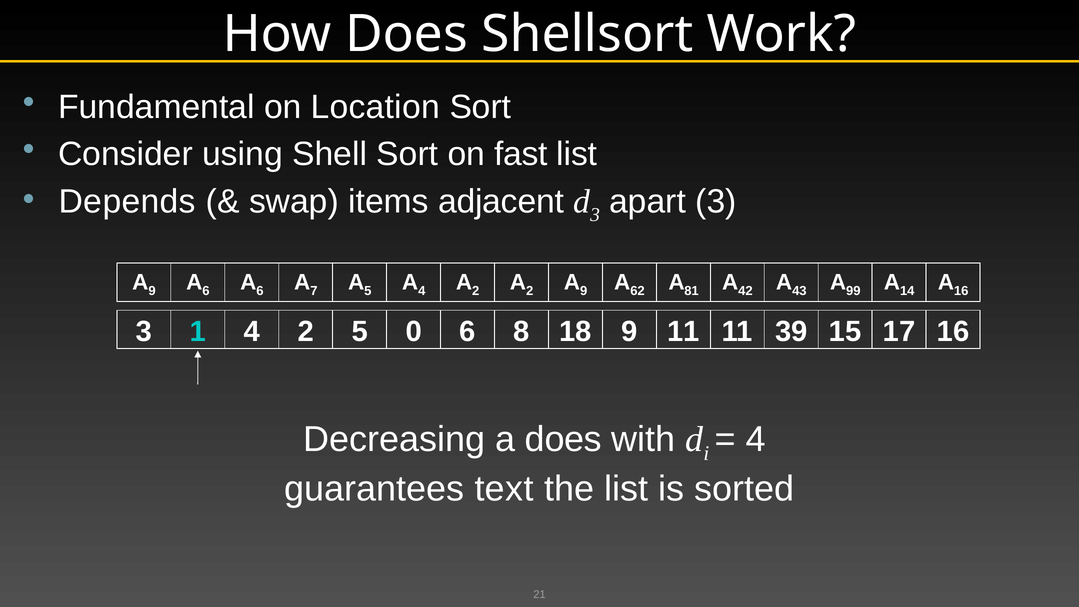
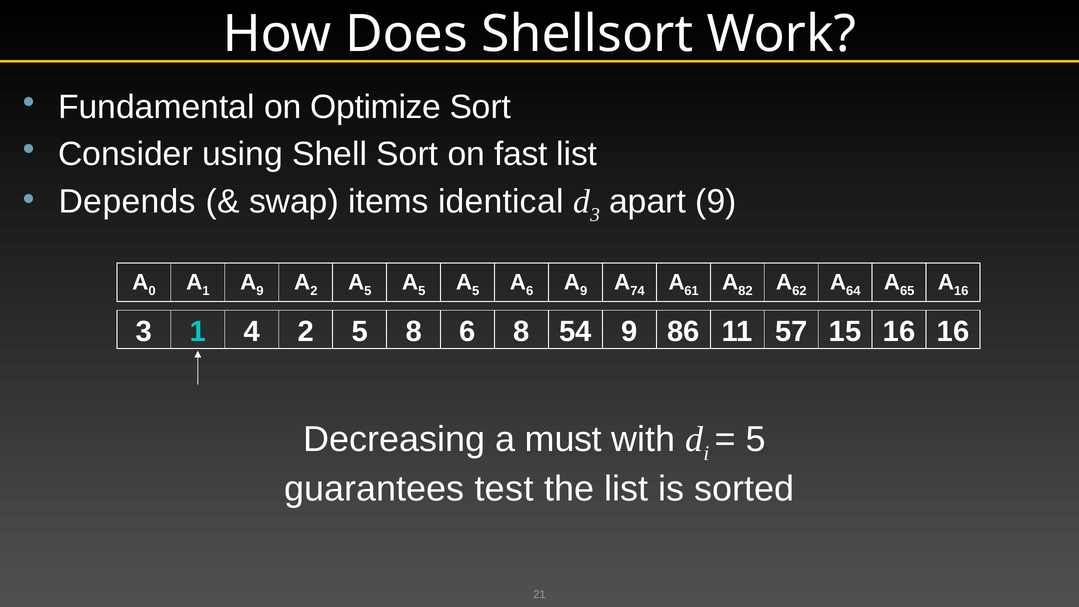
Location: Location -> Optimize (376, 107)
adjacent: adjacent -> identical (501, 201)
apart 3: 3 -> 9 (716, 201)
9: 9 -> 0 (152, 291)
6: 6 -> 1 (206, 291)
6: 6 -> 9 (260, 291)
A 7: 7 -> 2 (314, 291)
4: 4 -> 5 (422, 291)
2: 2 -> 5 (476, 291)
2: 2 -> 6 (530, 291)
62: 62 -> 74 (638, 291)
81: 81 -> 61 (692, 291)
42: 42 -> 82 (745, 291)
43: 43 -> 62 (799, 291)
99: 99 -> 64 (853, 291)
14: 14 -> 65 (907, 291)
5 0: 0 -> 8 (414, 331)
18: 18 -> 54 (575, 331)
9 11: 11 -> 86 (683, 331)
39: 39 -> 57 (791, 331)
15 17: 17 -> 16 (899, 331)
a does: does -> must (563, 439)
4: 4 -> 5 (756, 439)
text: text -> test (504, 489)
